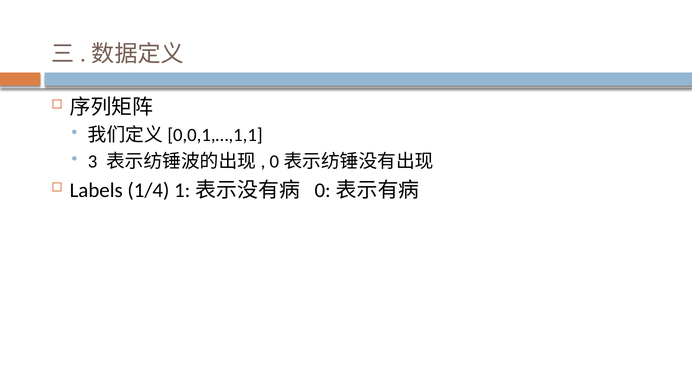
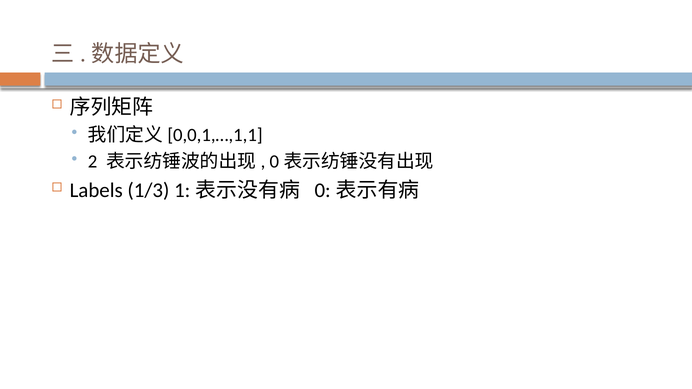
3: 3 -> 2 (93, 161)
1/4: 1/4 -> 1/3 (148, 190)
